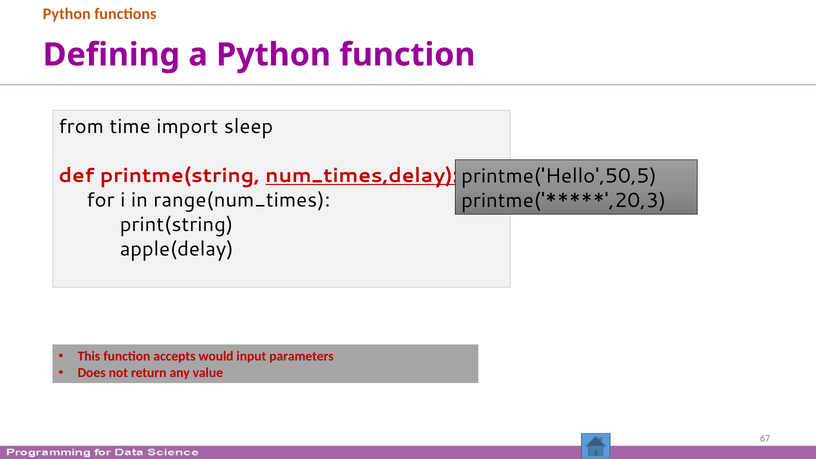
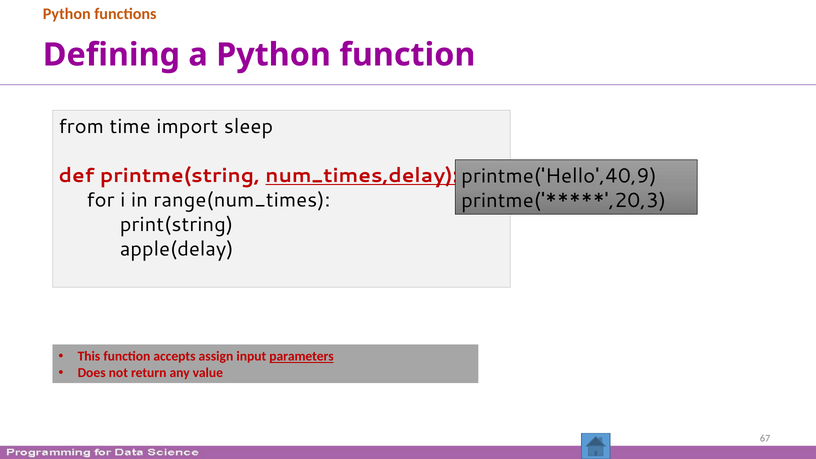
printme('Hello',50,5: printme('Hello',50,5 -> printme('Hello',40,9 (559, 176)
would: would -> assign (216, 356)
parameters underline: none -> present (302, 356)
